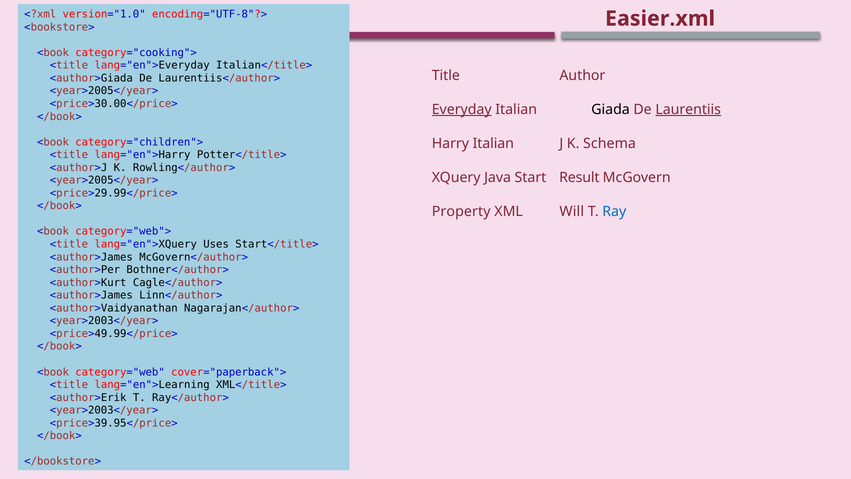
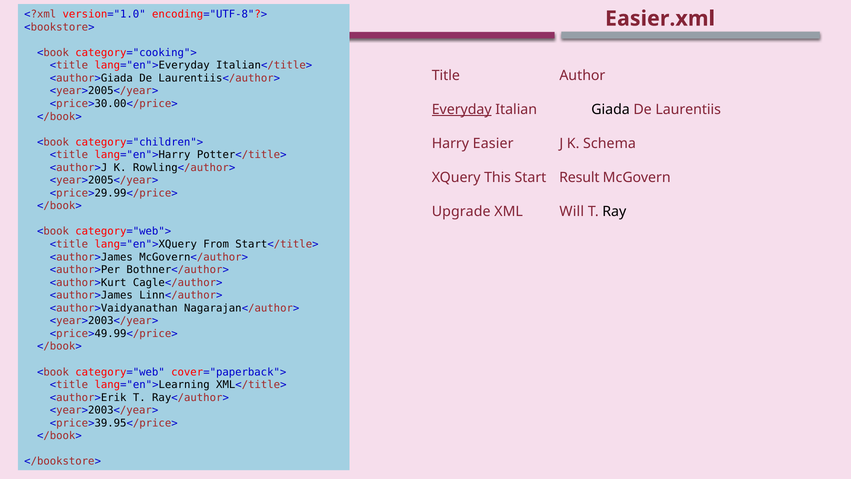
Laurentiis underline: present -> none (688, 110)
Harry Italian: Italian -> Easier (493, 144)
Java: Java -> This (498, 178)
Property: Property -> Upgrade (461, 212)
Ray colour: blue -> black (614, 212)
Uses: Uses -> From (216, 244)
